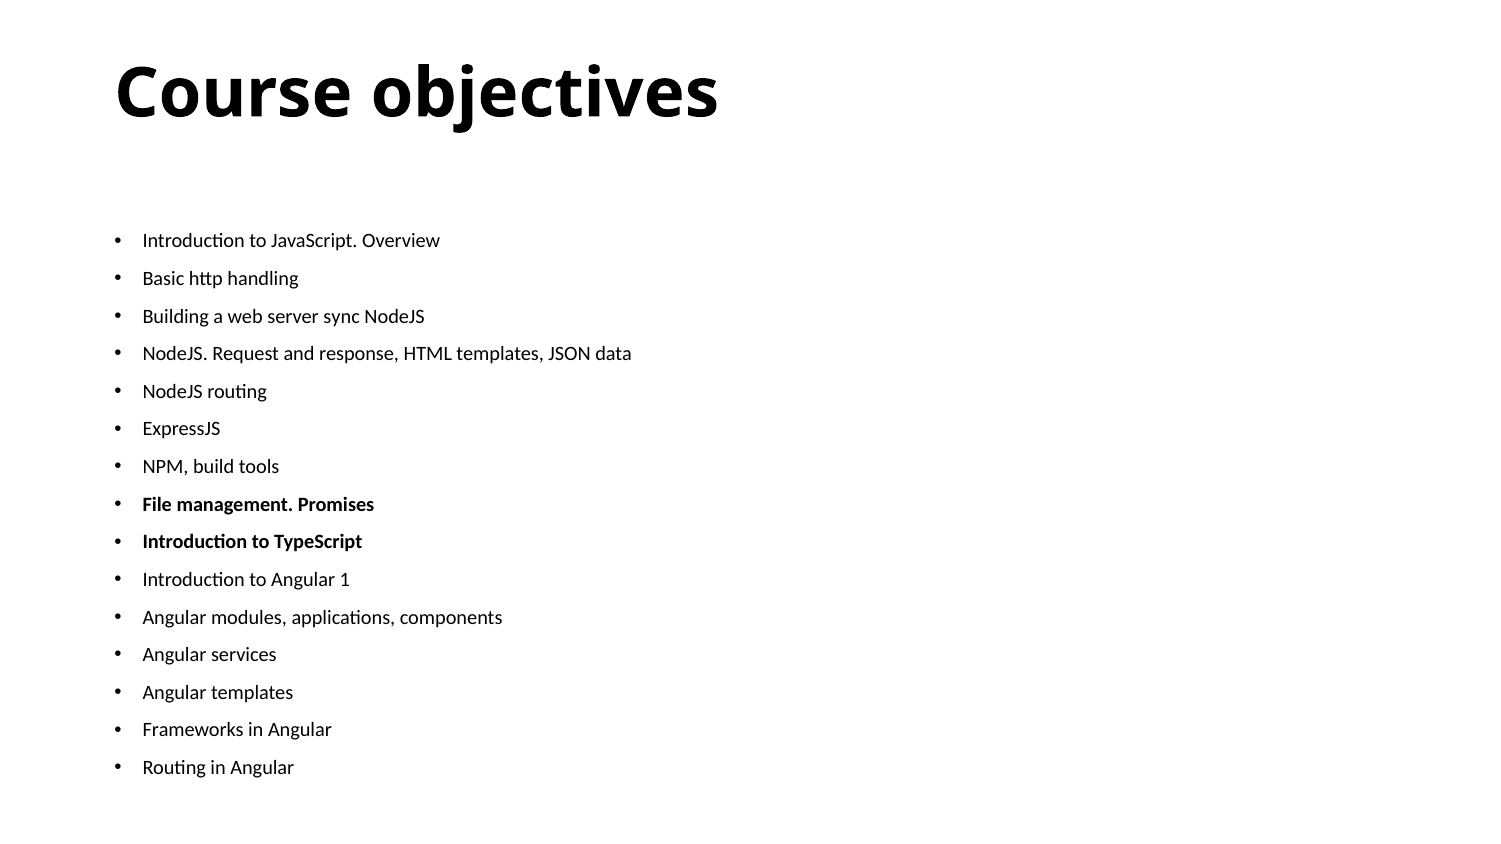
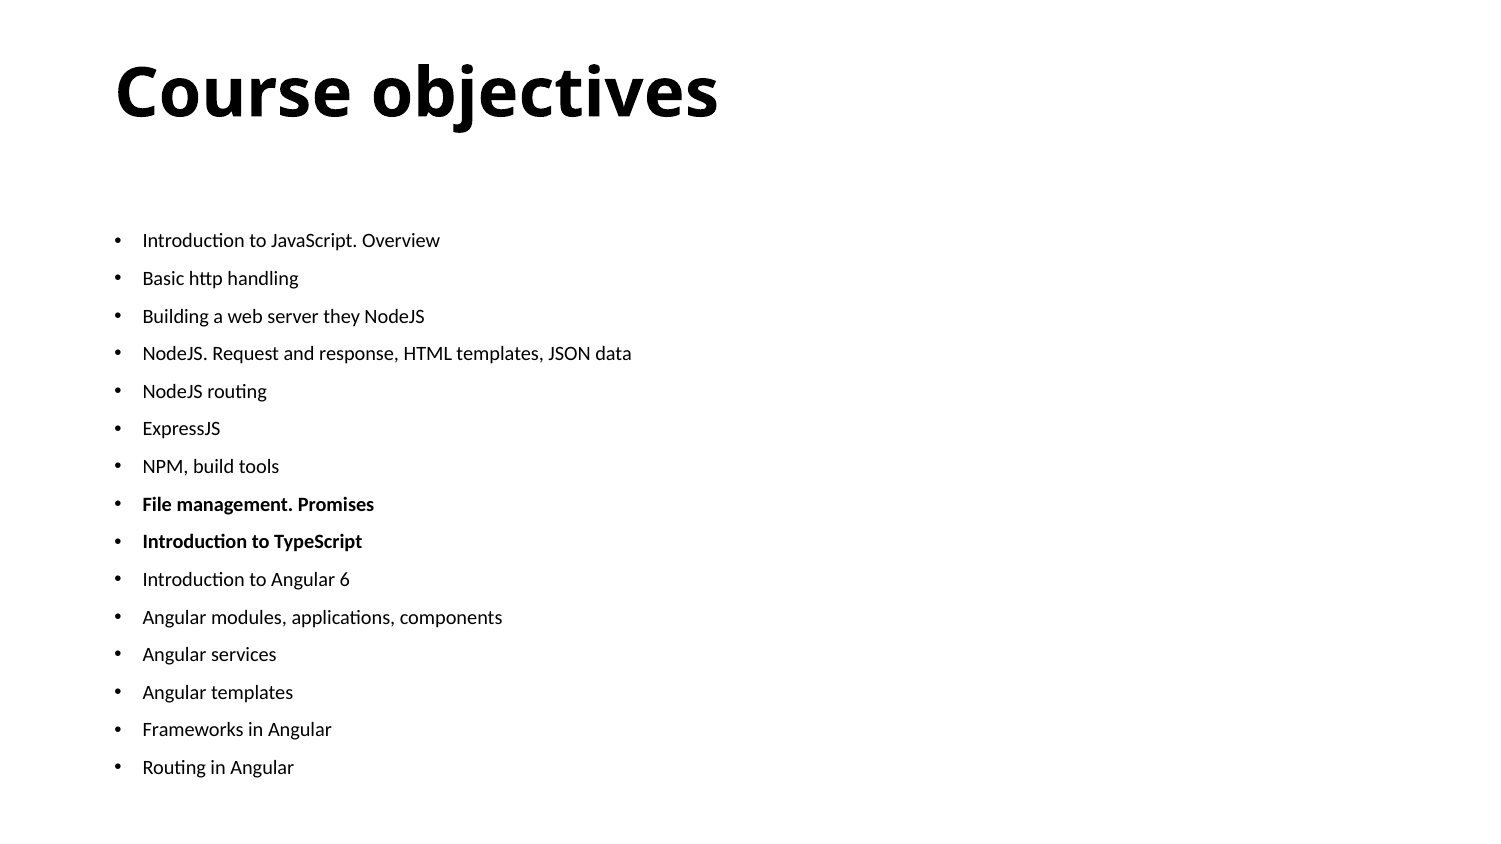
sync: sync -> they (342, 317)
1: 1 -> 6 (345, 580)
